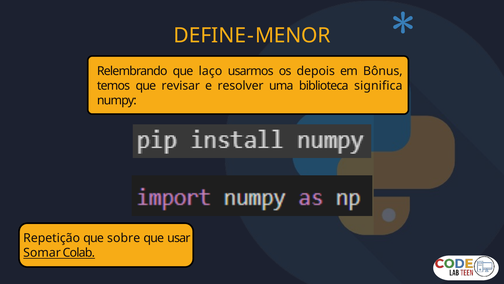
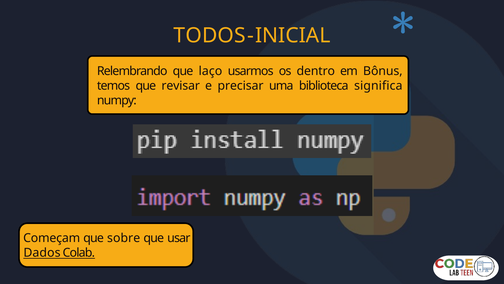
DEFINE: DEFINE -> TODOS (210, 35)
MENOR: MENOR -> INICIAL (293, 35)
depois: depois -> dentro (316, 71)
resolver: resolver -> precisar (241, 86)
Repetição: Repetição -> Começam (52, 238)
Somar: Somar -> Dados (42, 252)
